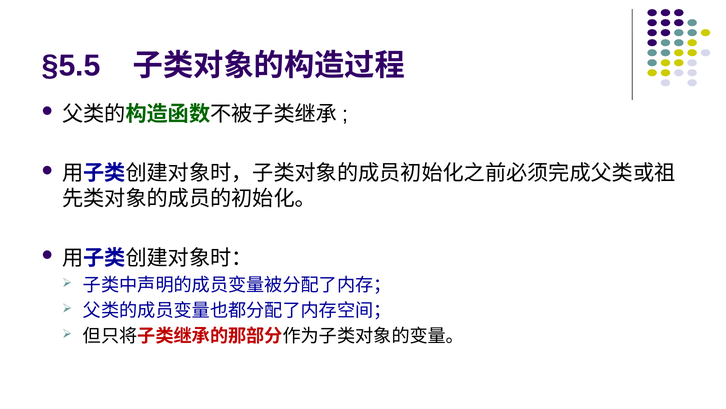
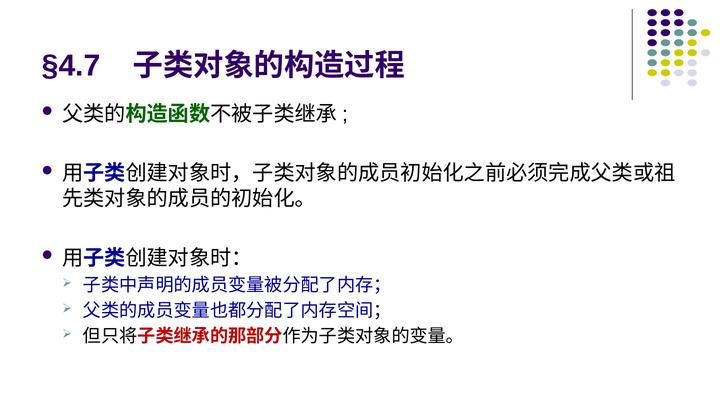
§5.5: §5.5 -> §4.7 (71, 66)
